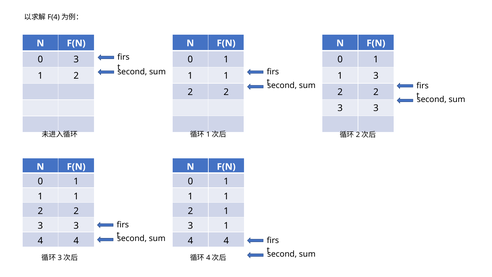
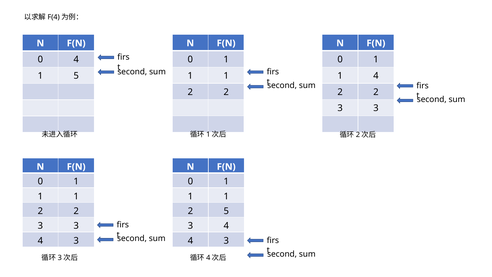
0 3: 3 -> 4 (76, 59)
3: 3 -> 4 (376, 76)
2: 2 -> 5 (76, 76)
2 1: 1 -> 5 (226, 211)
1: 1 -> 4 (226, 226)
4: 4 -> 3 (76, 240)
4: 4 -> 3 (226, 240)
